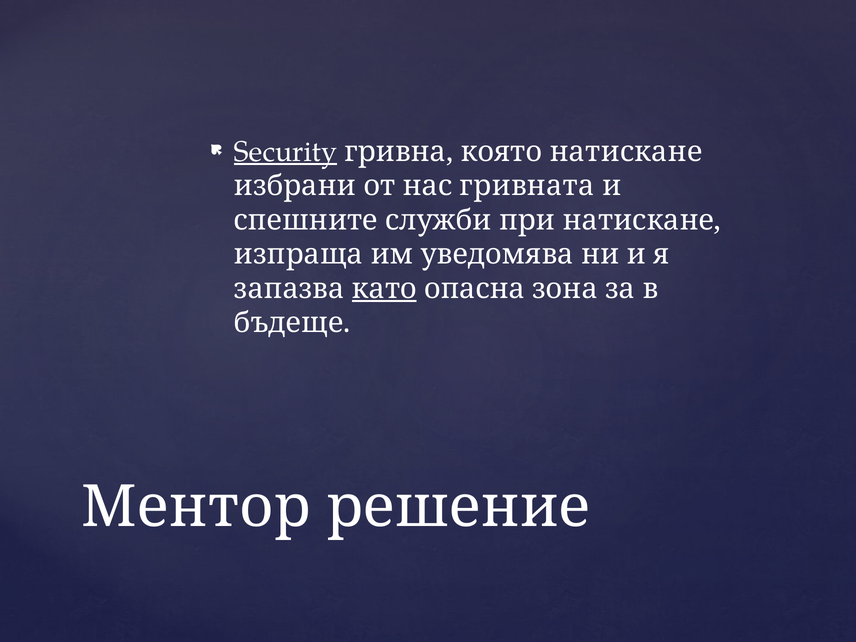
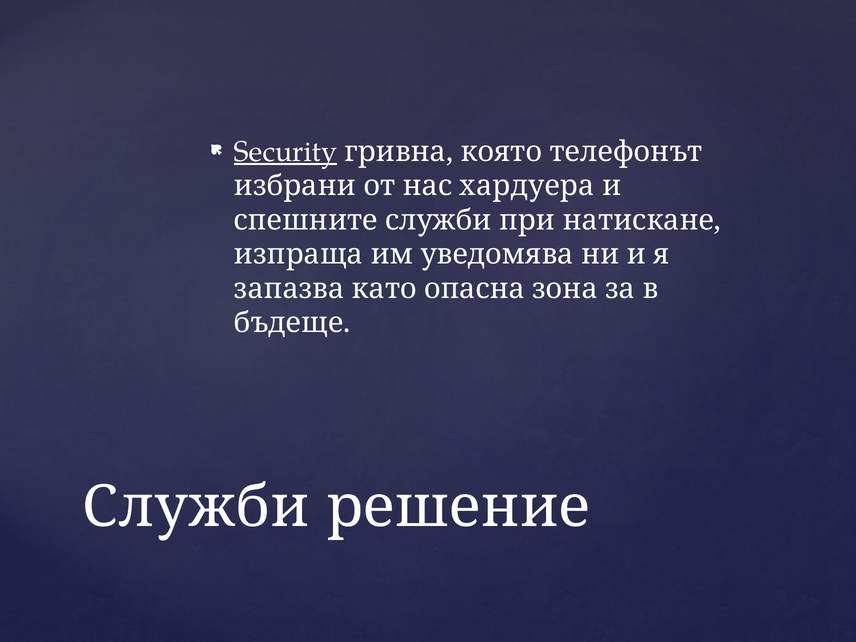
която натискане: натискане -> телефонът (626, 152)
гривната: гривната -> хардуера (527, 186)
като underline: present -> none (384, 289)
Ментор: Ментор -> Служби (196, 507)
